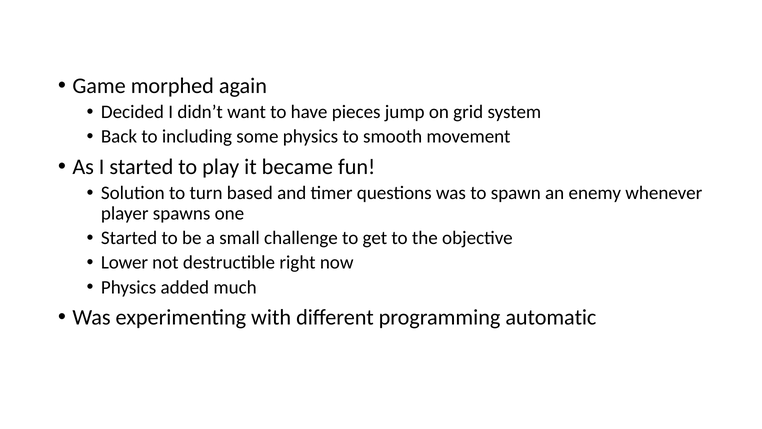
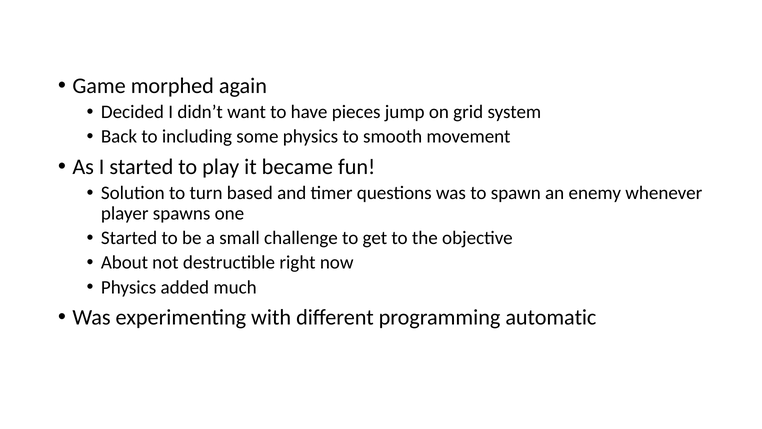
Lower: Lower -> About (124, 262)
